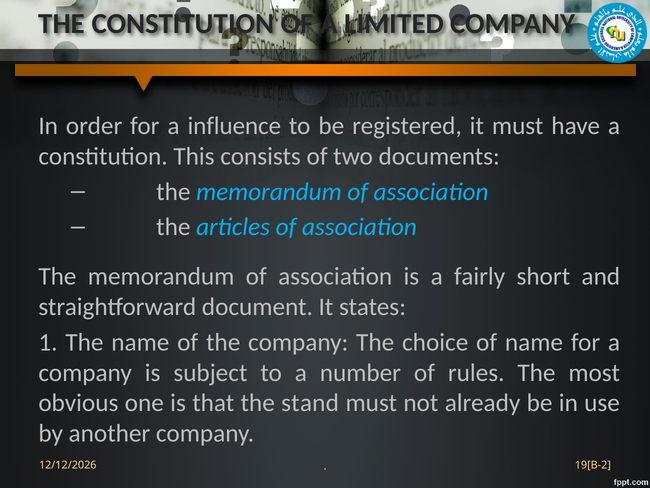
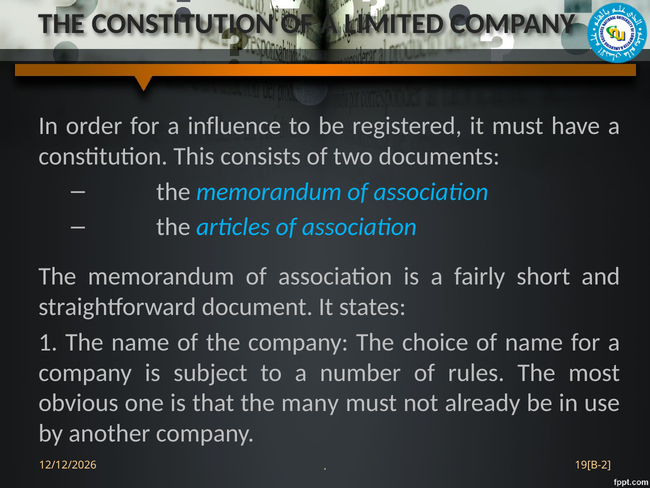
stand: stand -> many (310, 403)
